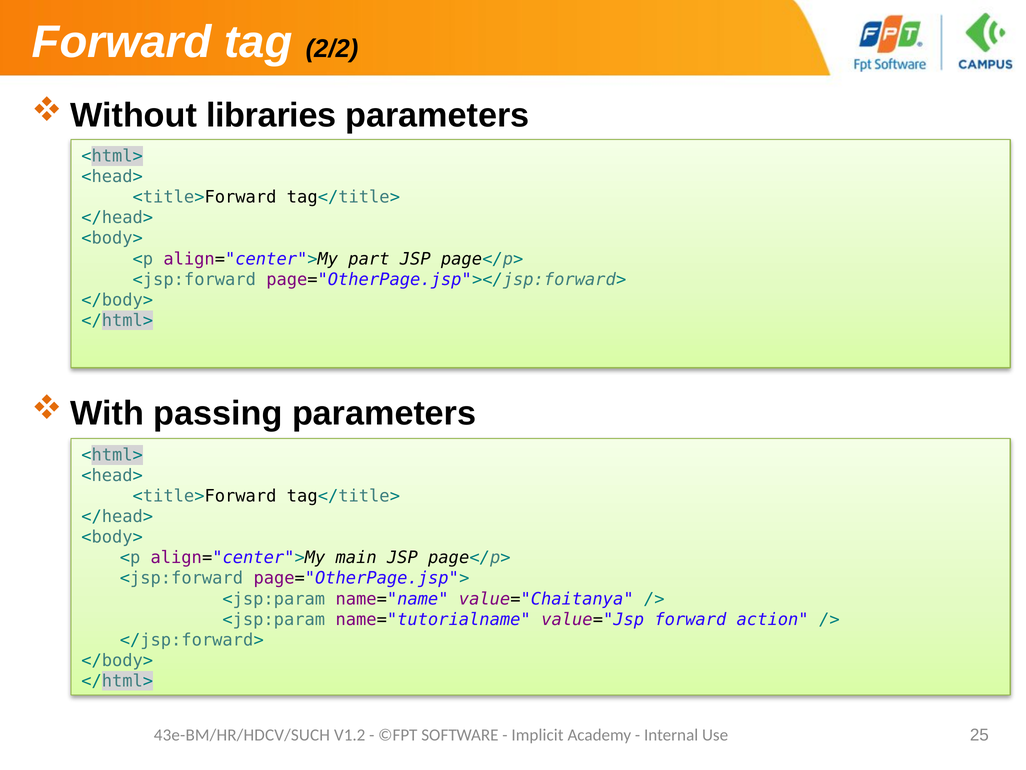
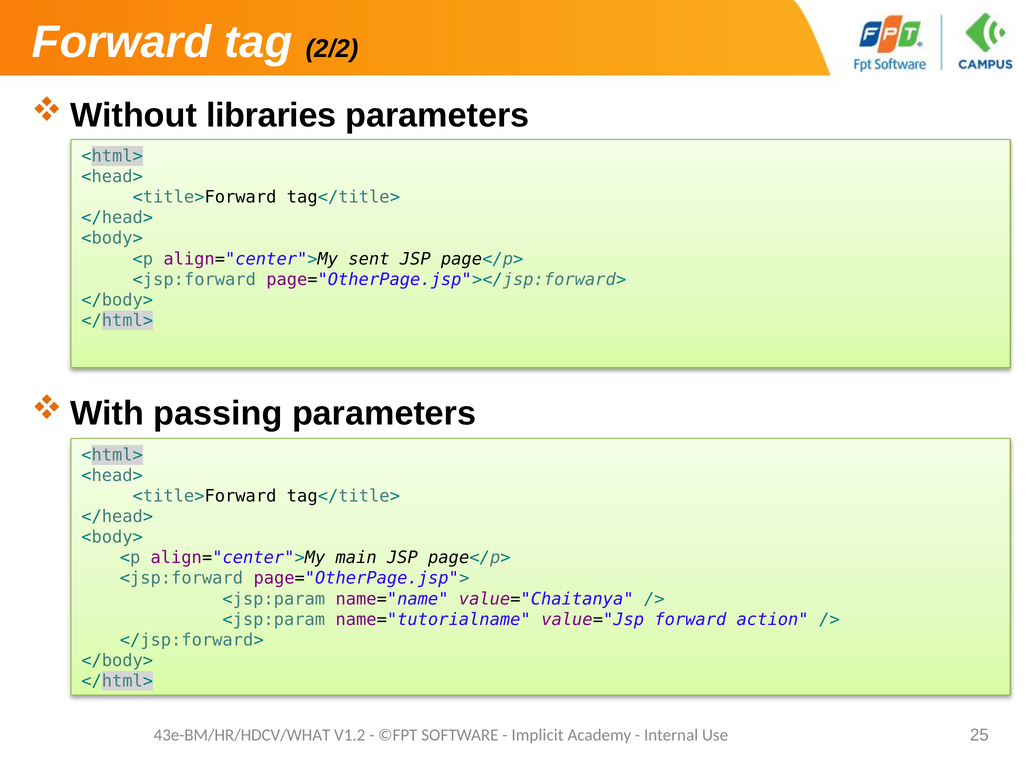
part: part -> sent (369, 259)
43e-BM/HR/HDCV/SUCH: 43e-BM/HR/HDCV/SUCH -> 43e-BM/HR/HDCV/WHAT (242, 735)
